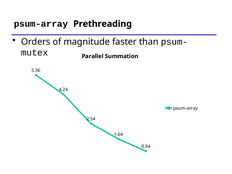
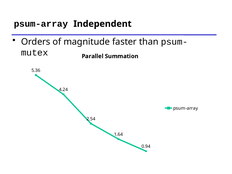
Prethreading: Prethreading -> Independent (102, 24)
